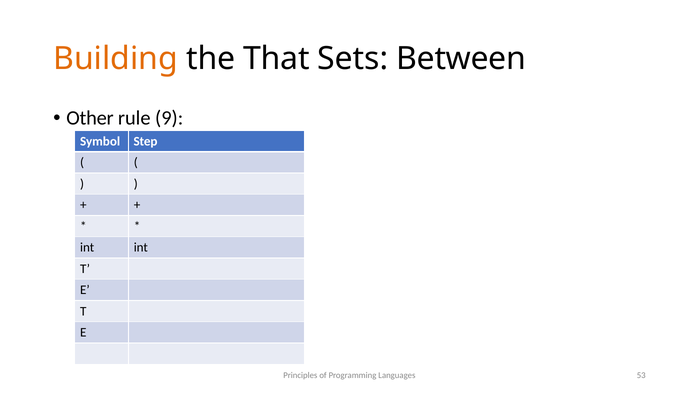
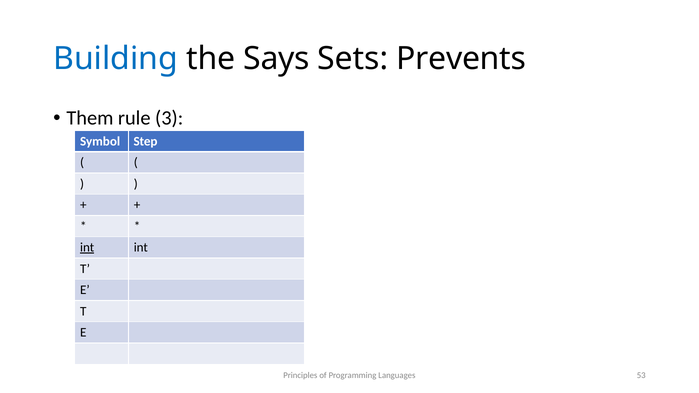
Building colour: orange -> blue (116, 59)
That: That -> Says (277, 59)
Between: Between -> Prevents (461, 59)
Other: Other -> Them (90, 118)
9: 9 -> 3 (169, 118)
int underline: none -> present (87, 248)
